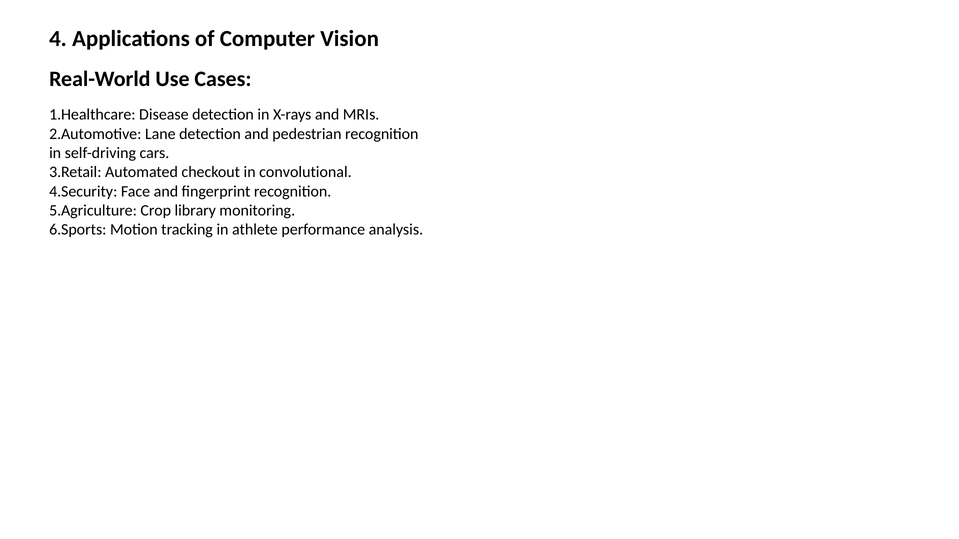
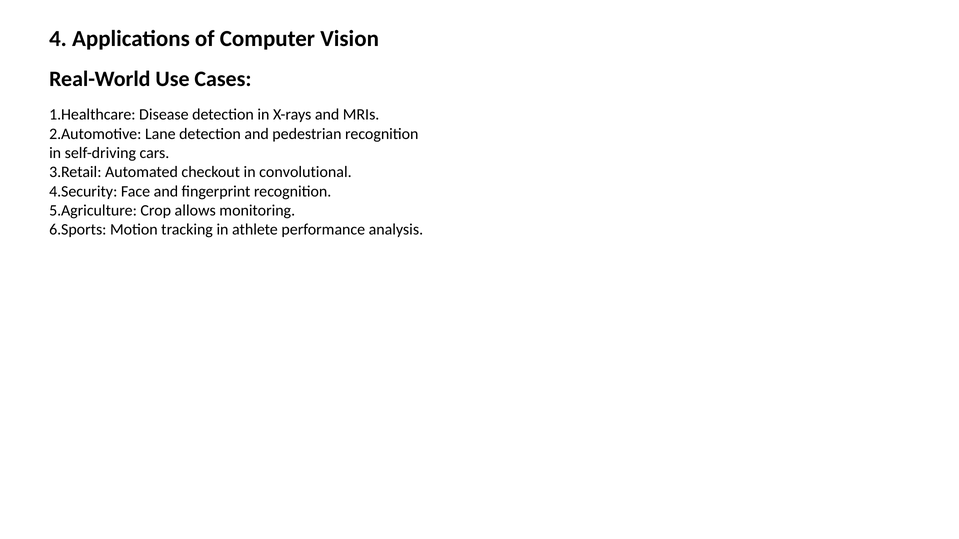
library: library -> allows (195, 211)
